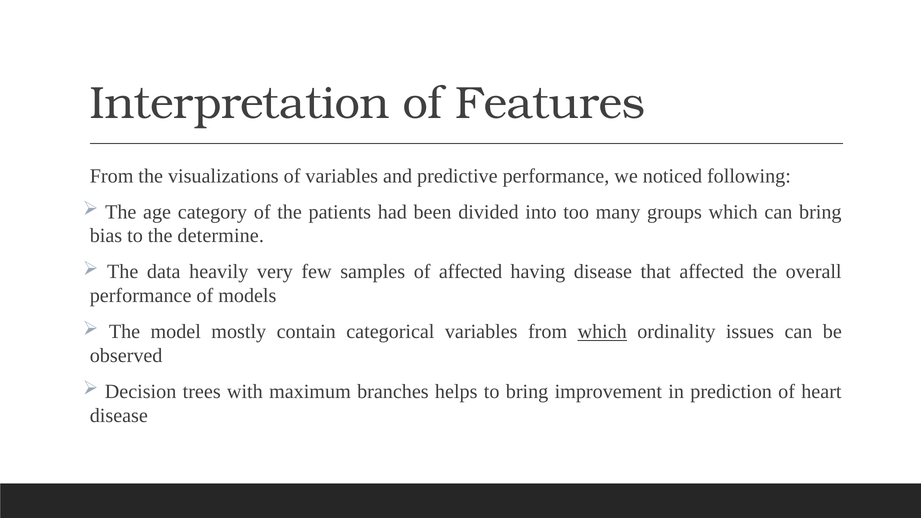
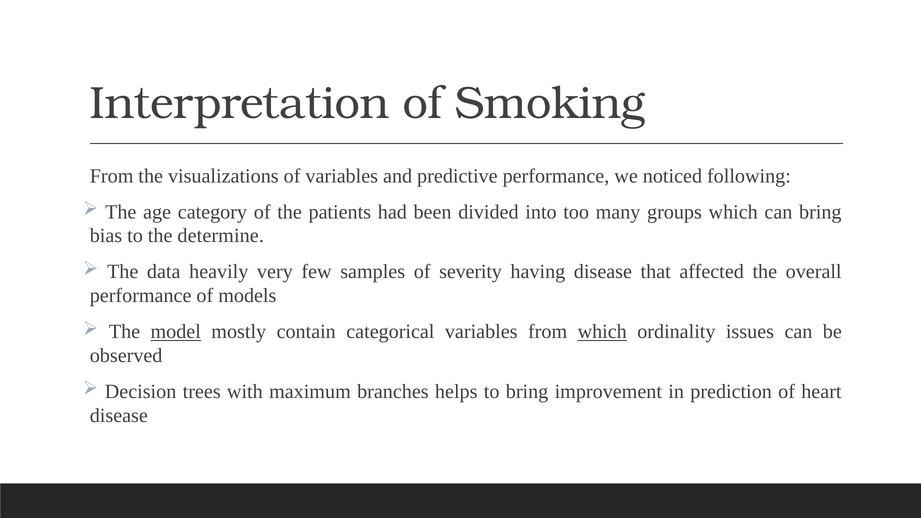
Features: Features -> Smoking (550, 103)
of affected: affected -> severity (471, 272)
model underline: none -> present (176, 332)
